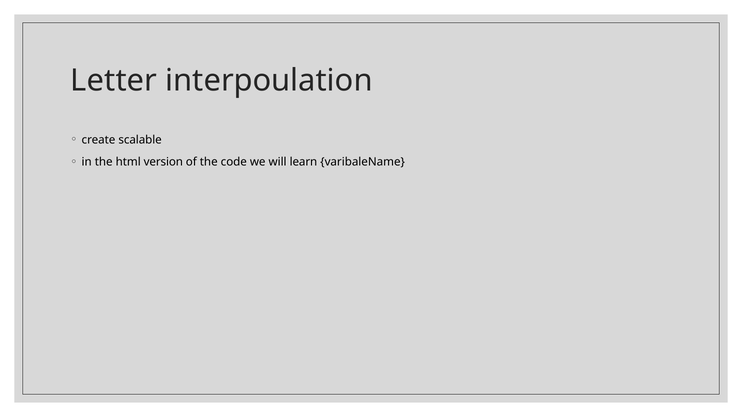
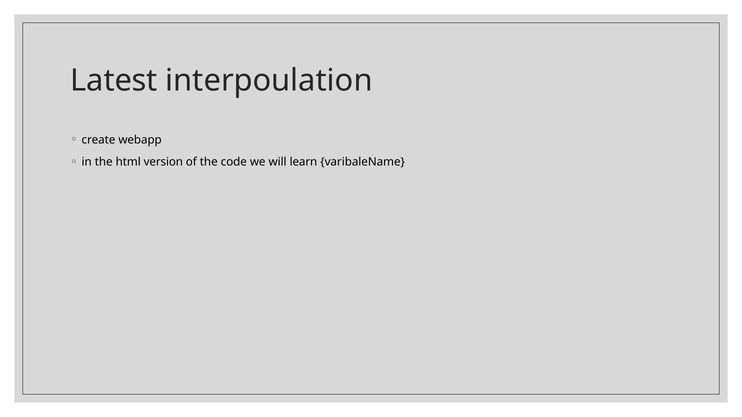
Letter: Letter -> Latest (114, 81)
scalable: scalable -> webapp (140, 140)
